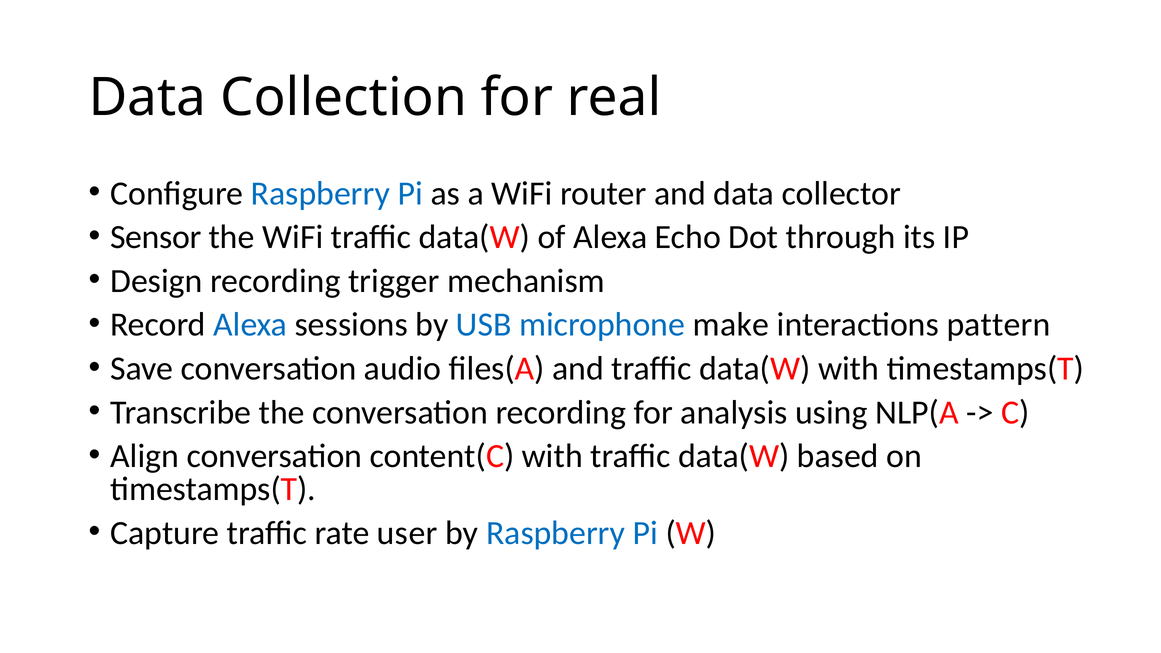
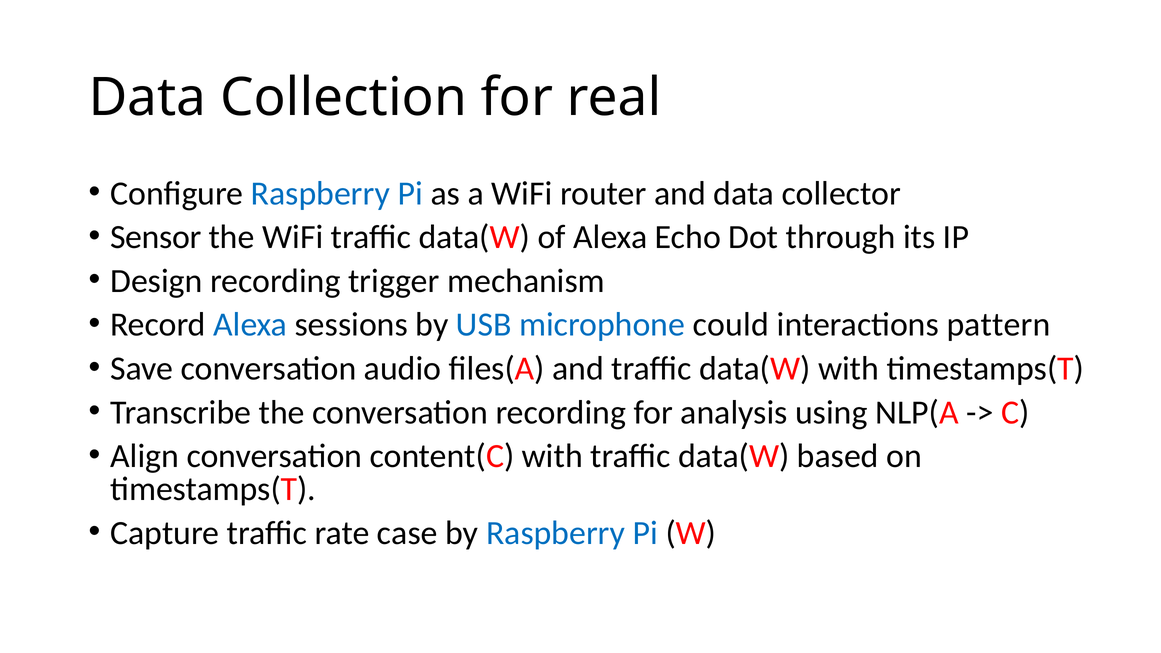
make: make -> could (731, 325)
user: user -> case (407, 533)
